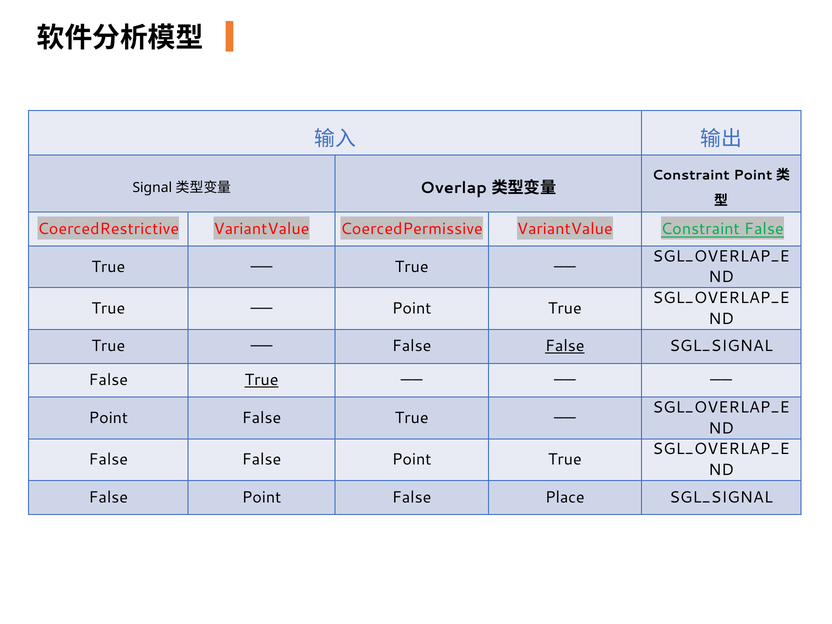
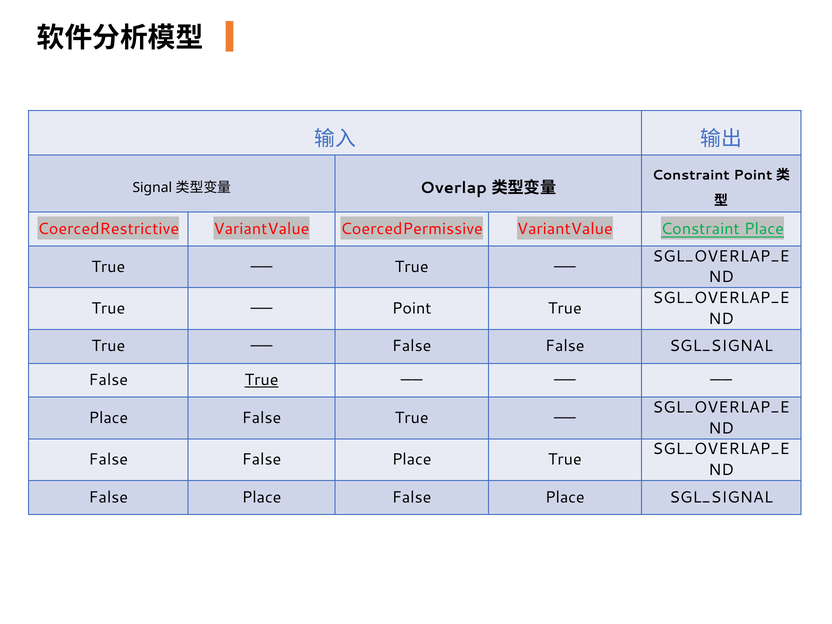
Constraint False: False -> Place (764, 229)
False underline: present -> none (565, 346)
Point: Point -> Place (108, 418)
False False Point: Point -> Place (412, 459)
Point: Point -> Place (262, 497)
